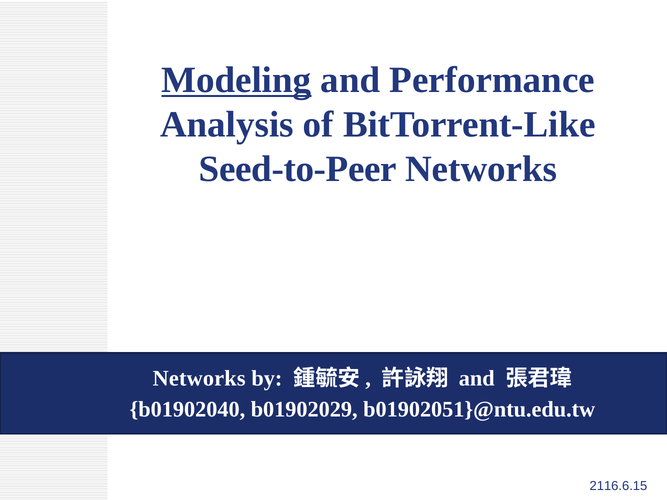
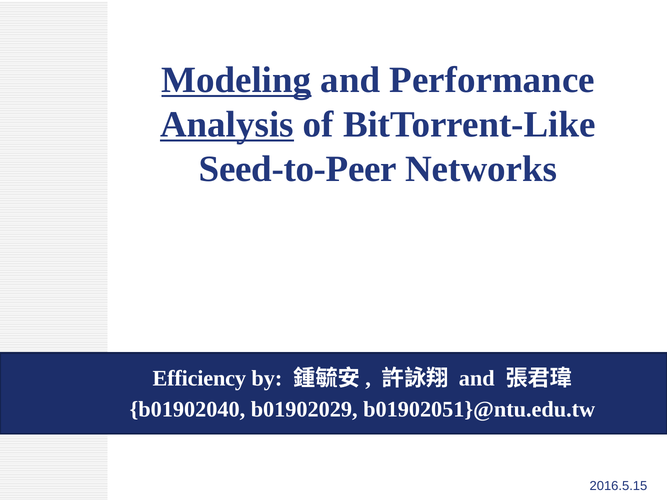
Analysis underline: none -> present (227, 125)
Networks: Networks -> Efficiency (199, 379)
2116.6.15: 2116.6.15 -> 2016.5.15 (618, 486)
